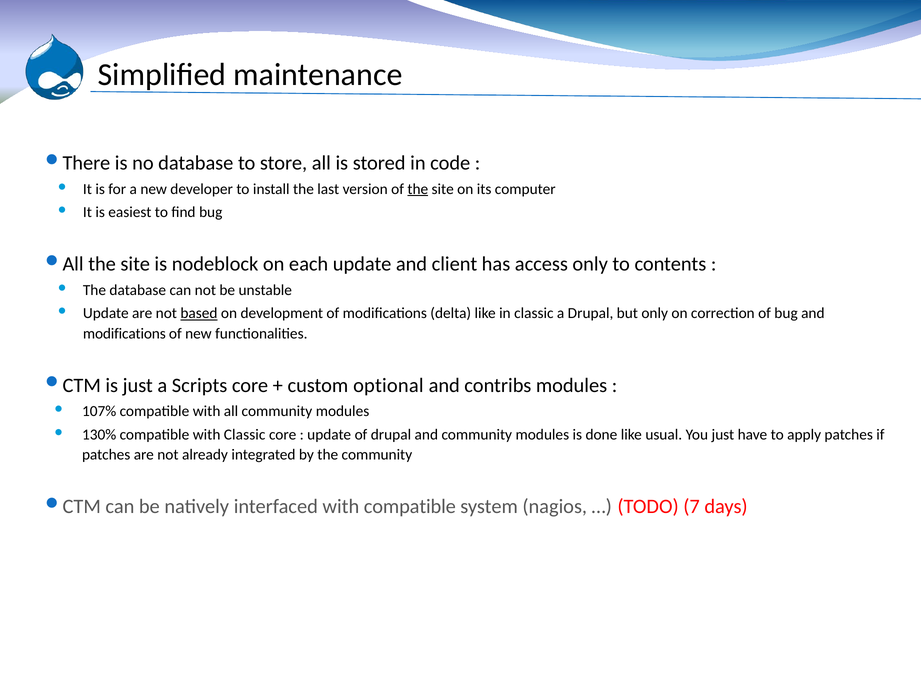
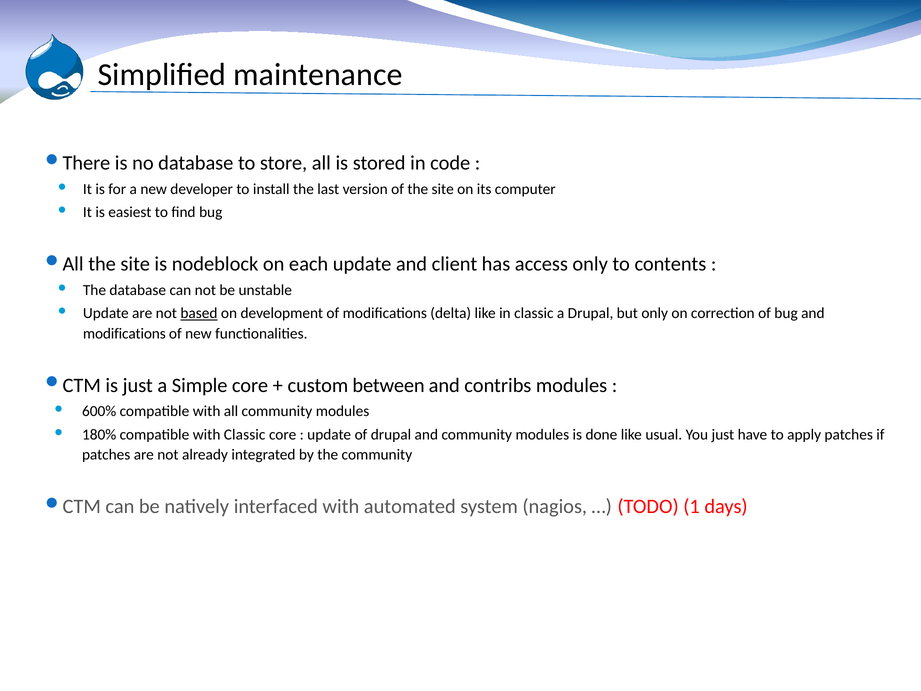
the underline: present -> none (418, 189)
Scripts: Scripts -> Simple (200, 385)
optional: optional -> between (389, 385)
107%: 107% -> 600% (99, 411)
130%: 130% -> 180% (99, 434)
with compatible: compatible -> automated (410, 506)
7: 7 -> 1 (692, 506)
